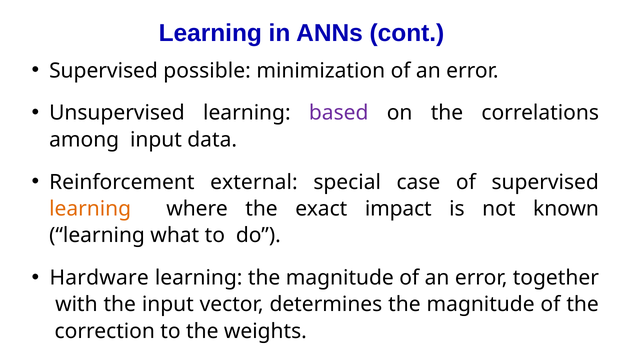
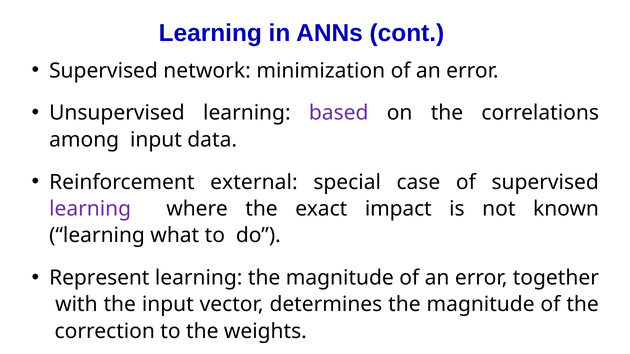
possible: possible -> network (207, 71)
learning colour: orange -> purple (90, 209)
Hardware: Hardware -> Represent (99, 278)
